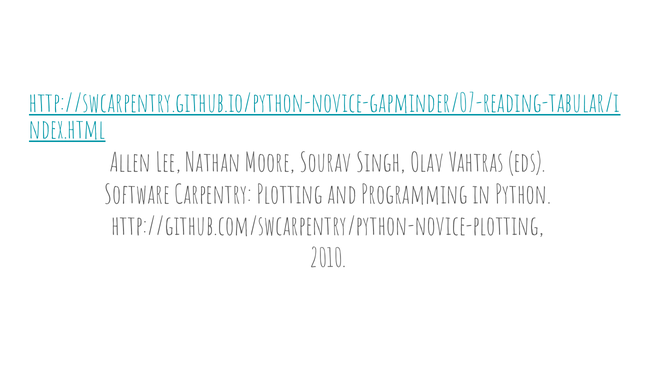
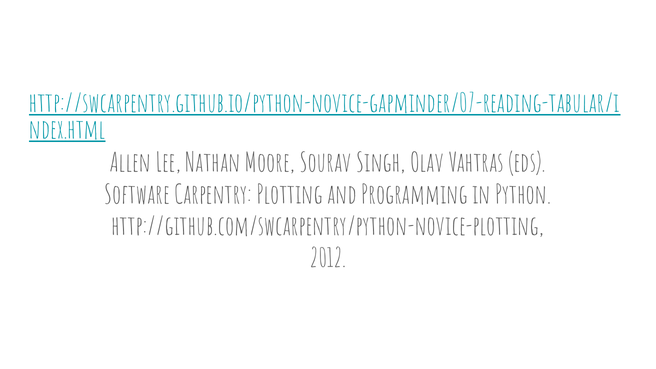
2010: 2010 -> 2012 (328, 258)
